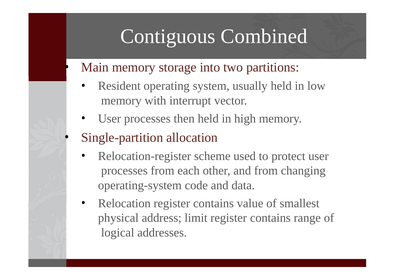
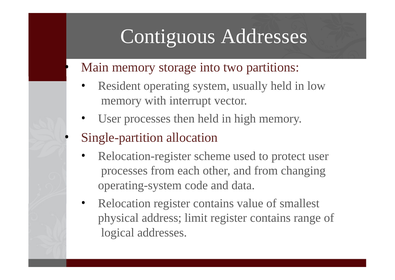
Contiguous Combined: Combined -> Addresses (264, 36)
